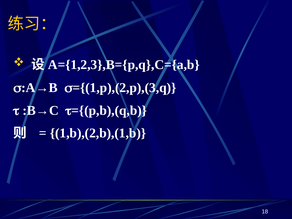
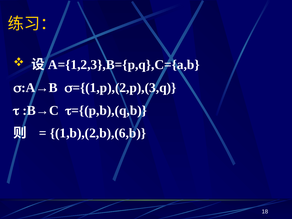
1,b),(2,b),(1,b: 1,b),(2,b),(1,b -> 1,b),(2,b),(6,b (98, 133)
